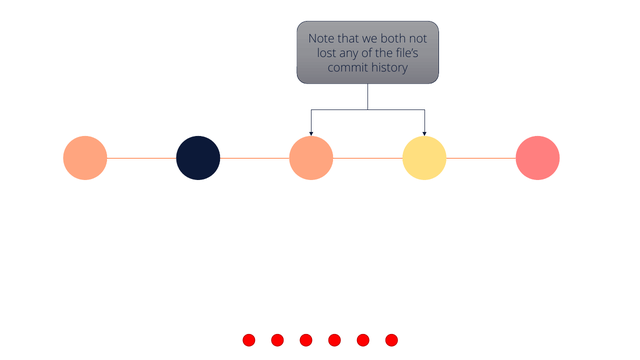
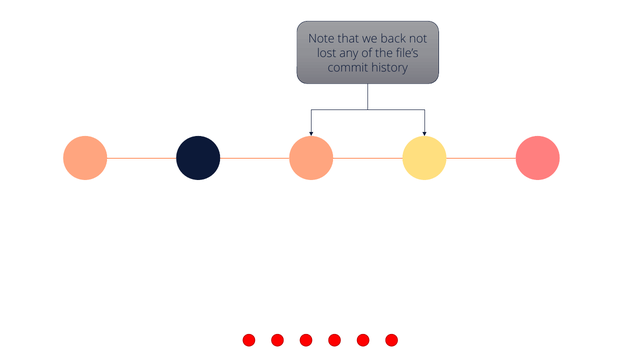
both: both -> back (393, 39)
